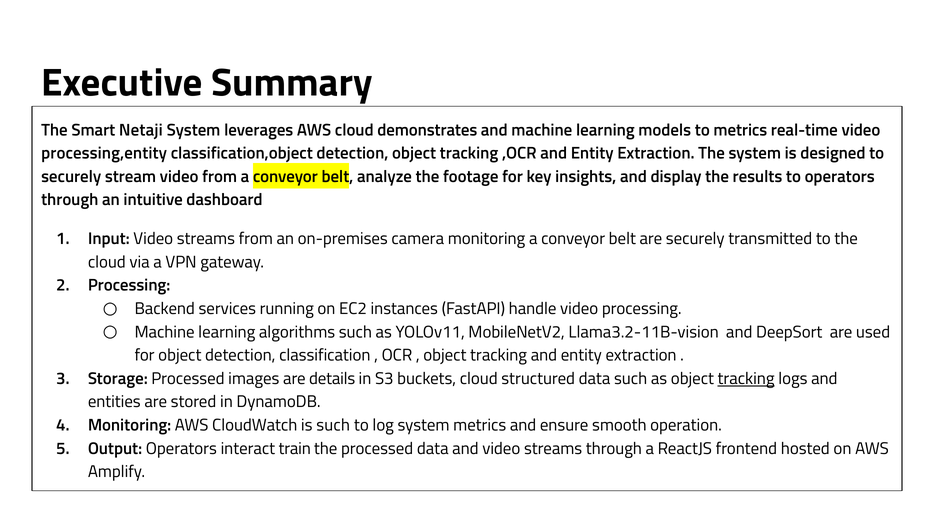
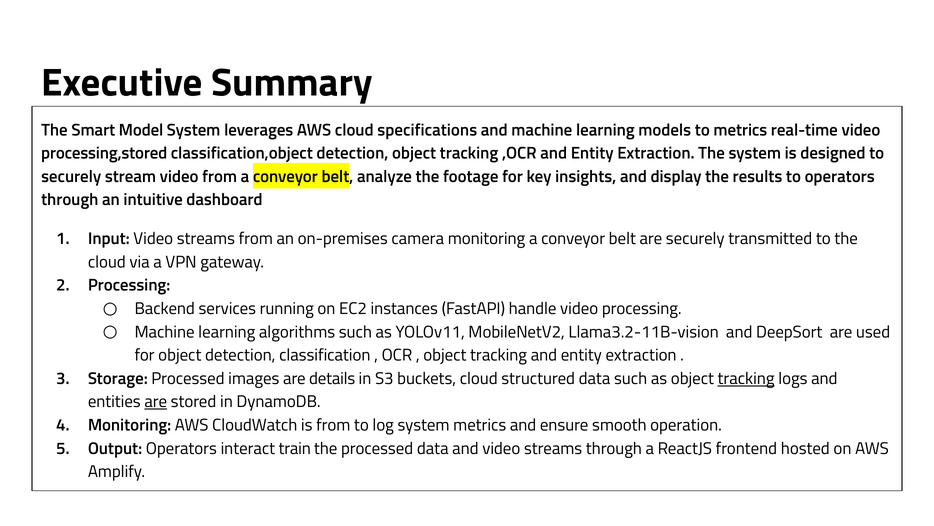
Netaji: Netaji -> Model (141, 130)
demonstrates: demonstrates -> specifications (427, 130)
processing,entity: processing,entity -> processing,stored (104, 153)
are underline: none -> present (156, 401)
is such: such -> from (333, 425)
